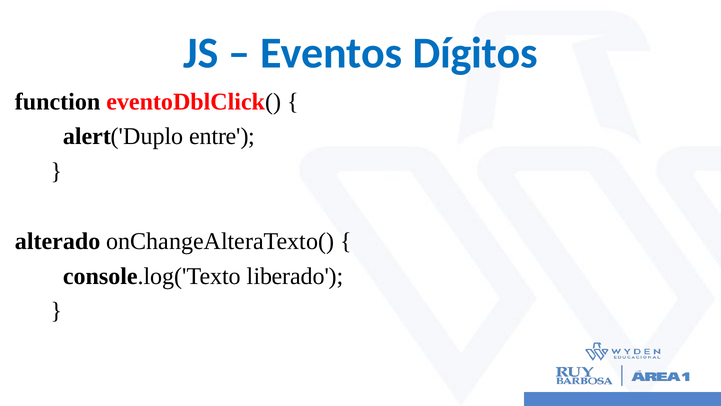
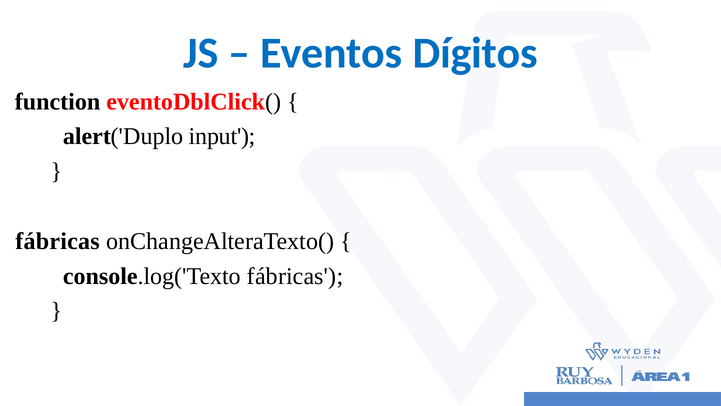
entre: entre -> input (222, 136)
alterado: alterado -> fábricas (57, 241)
console.log('Texto liberado: liberado -> fábricas (295, 276)
